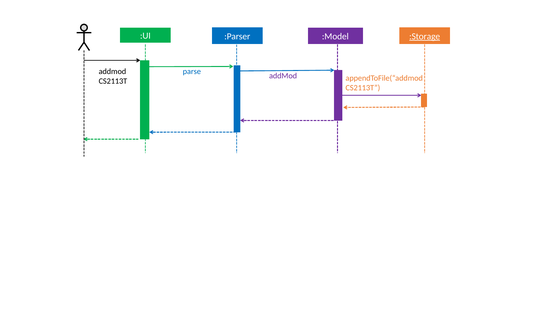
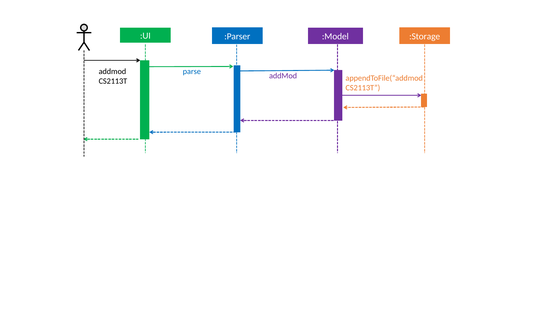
:Storage underline: present -> none (425, 36)
